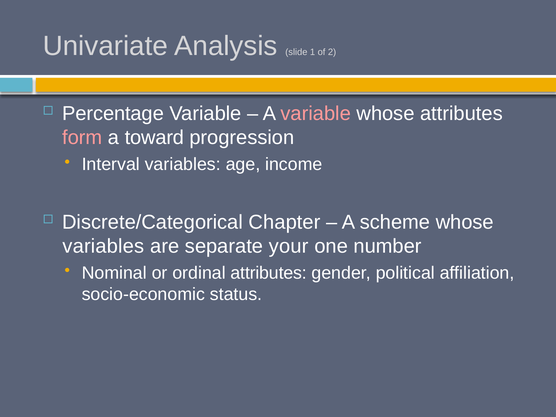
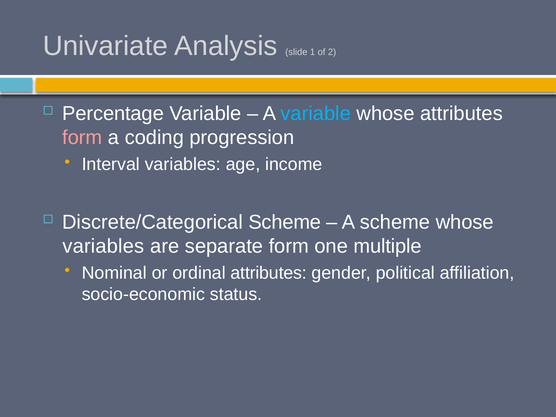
variable colour: pink -> light blue (316, 114)
toward: toward -> coding (154, 138)
Discrete/Categorical Chapter: Chapter -> Scheme (285, 222)
separate your: your -> form (289, 246)
number: number -> multiple (388, 246)
